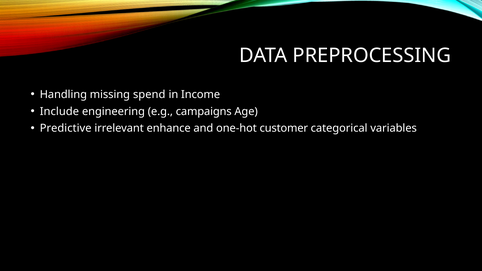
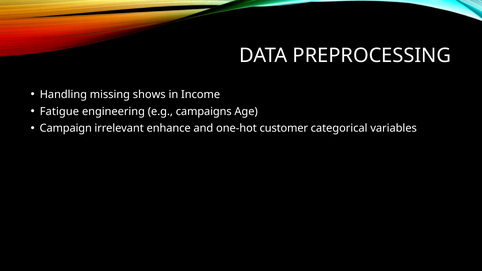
spend: spend -> shows (149, 94)
Include: Include -> Fatigue (59, 111)
Predictive: Predictive -> Campaign (66, 128)
